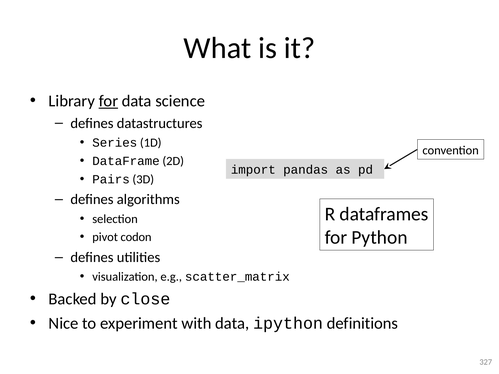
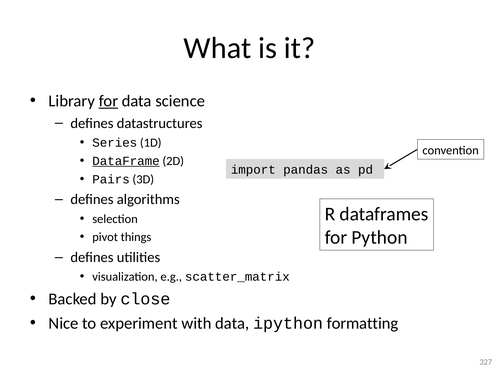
DataFrame underline: none -> present (126, 161)
codon: codon -> things (136, 237)
definitions: definitions -> formatting (362, 324)
